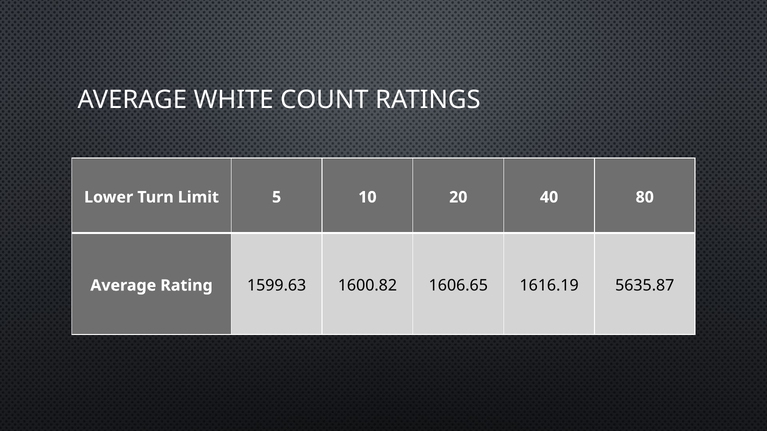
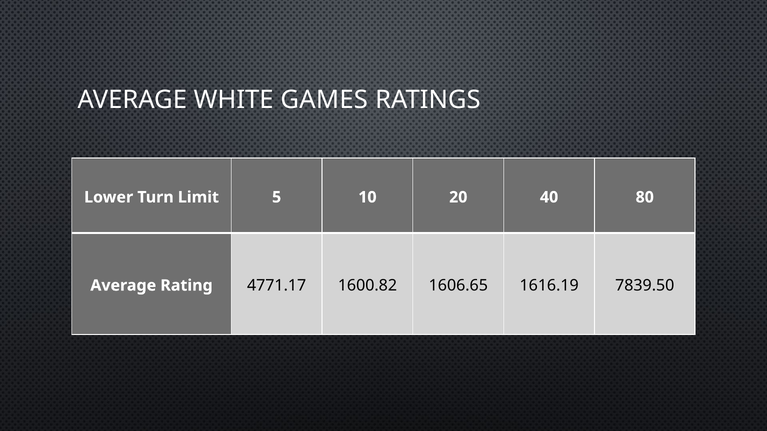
COUNT: COUNT -> GAMES (324, 100)
1599.63: 1599.63 -> 4771.17 (277, 286)
5635.87: 5635.87 -> 7839.50 (645, 286)
